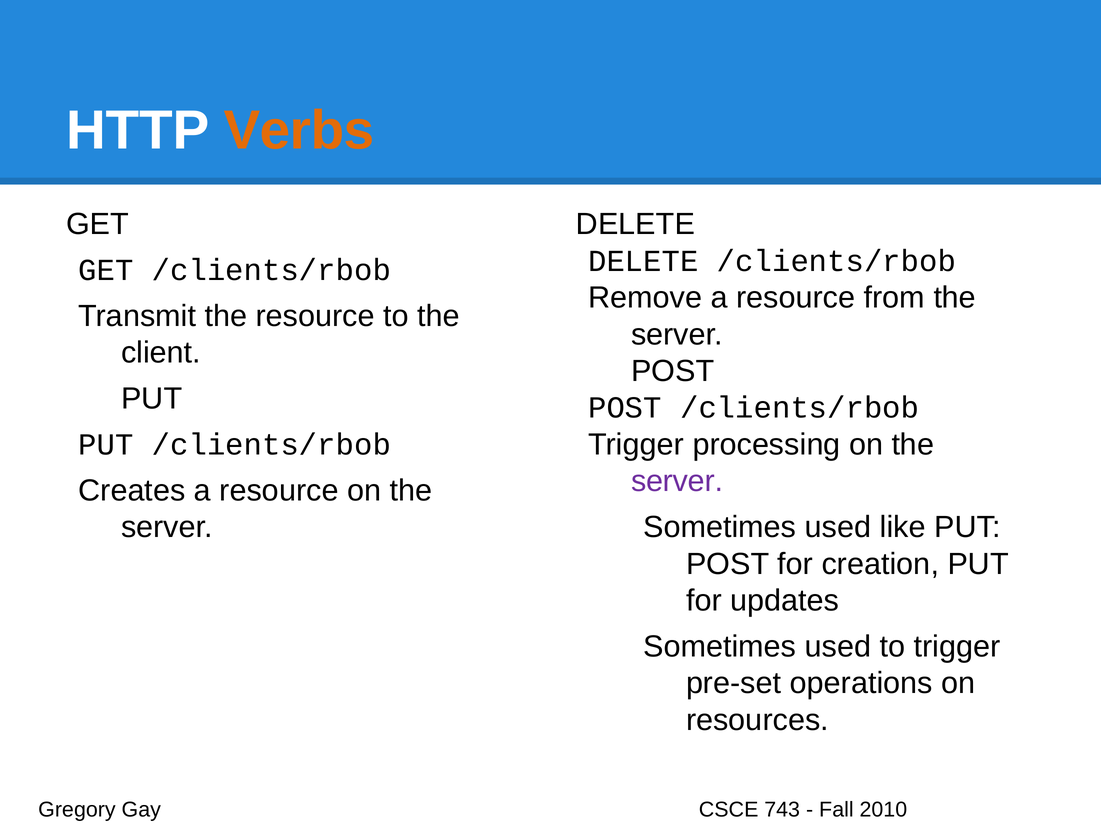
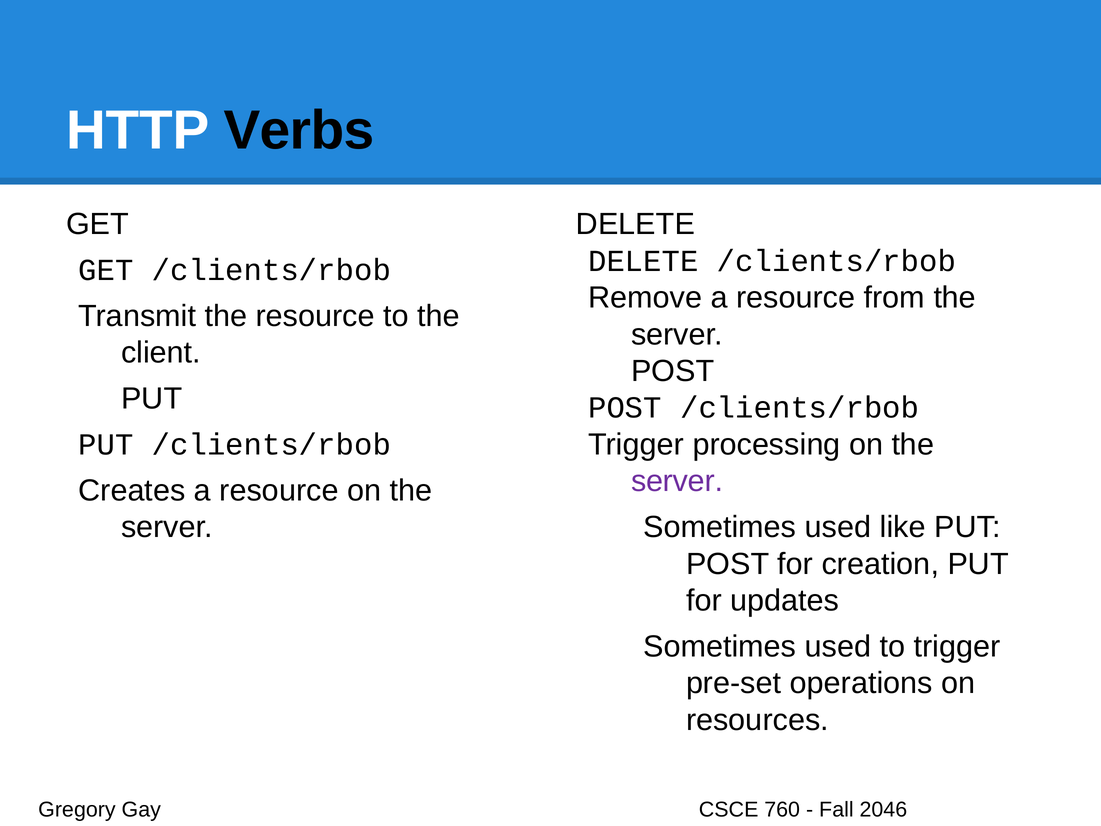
Verbs colour: orange -> black (299, 130)
743: 743 -> 760 (782, 810)
2010: 2010 -> 2046 (883, 810)
